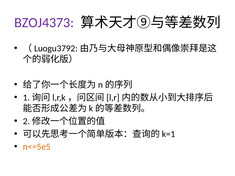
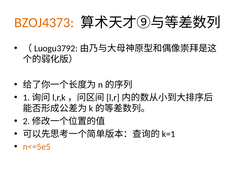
BZOJ4373 colour: purple -> orange (44, 23)
